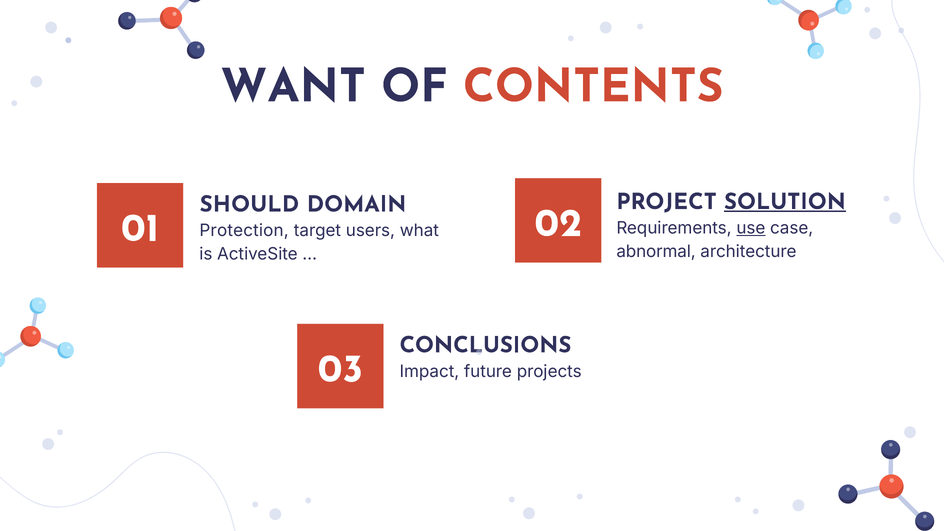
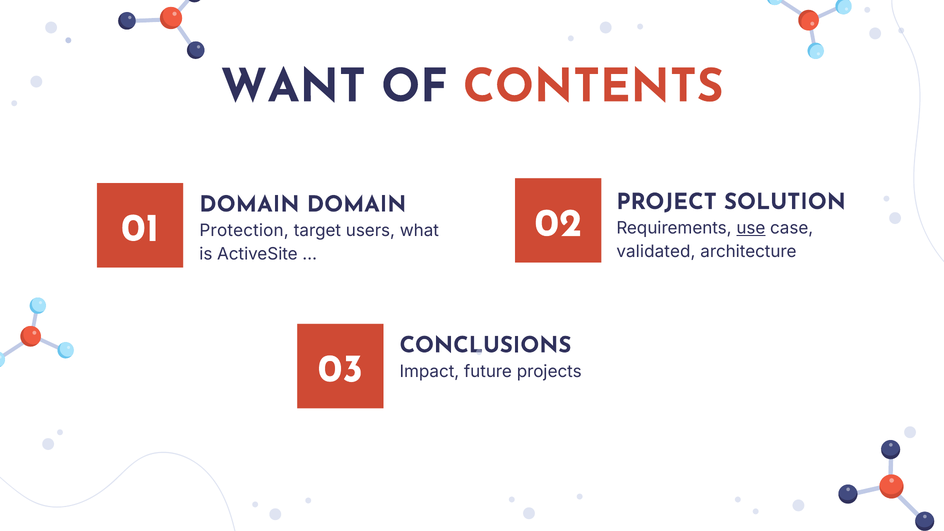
SOLUTION underline: present -> none (785, 202)
SHOULD: SHOULD -> DOMAIN (249, 204)
abnormal: abnormal -> validated (656, 252)
